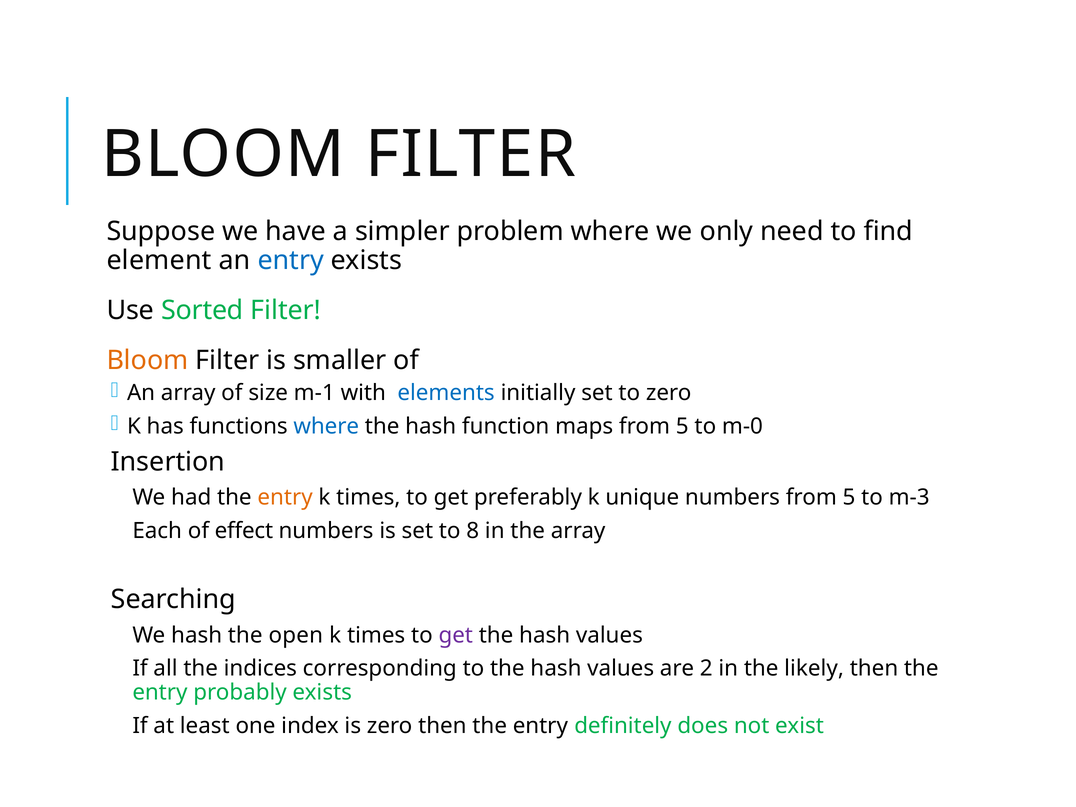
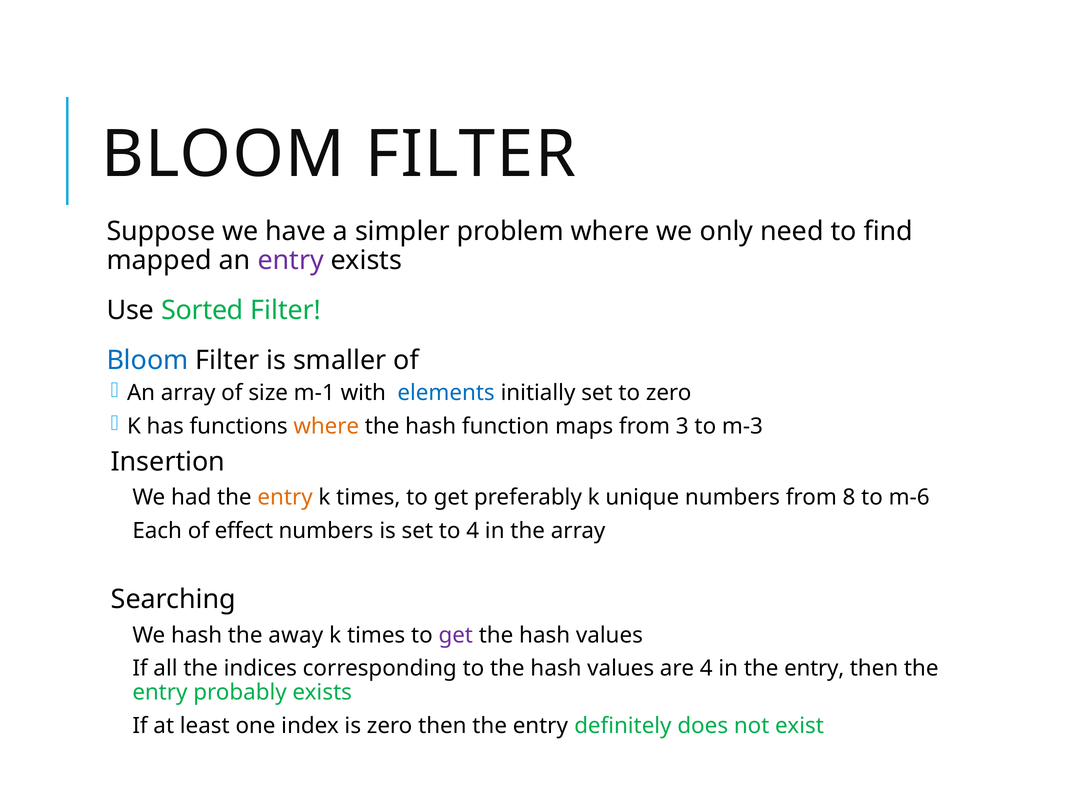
element: element -> mapped (159, 260)
entry colour: blue -> purple (291, 260)
Bloom colour: orange -> blue (148, 360)
where colour: blue -> orange (326, 426)
maps from 5: 5 -> 3 (682, 426)
m-0: m-0 -> m-3 (742, 426)
numbers from 5: 5 -> 8 (849, 497)
m-3: m-3 -> m-6 (909, 497)
to 8: 8 -> 4 (473, 531)
open: open -> away (296, 635)
are 2: 2 -> 4 (706, 668)
in the likely: likely -> entry (814, 668)
